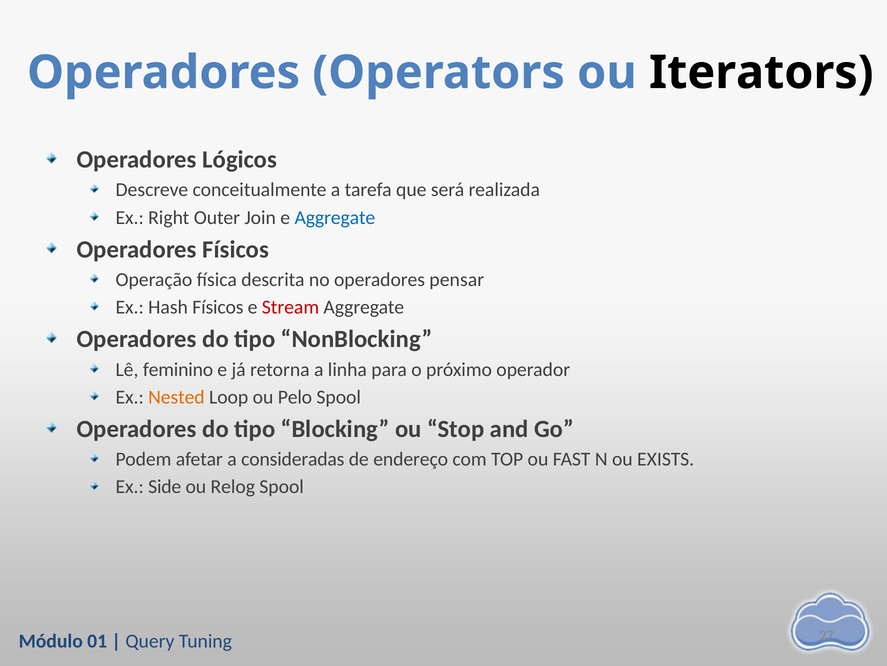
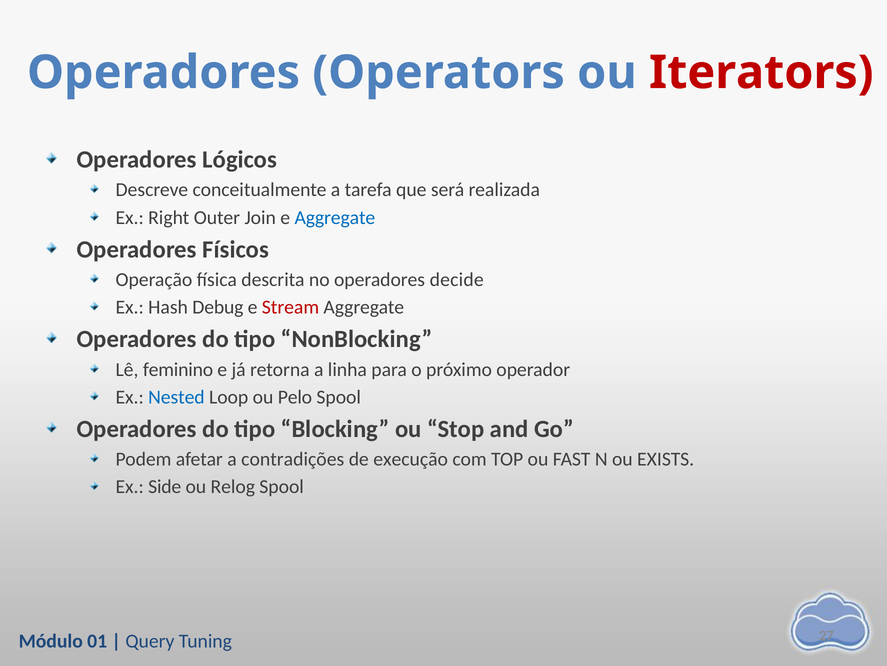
Iterators colour: black -> red (761, 73)
pensar: pensar -> decide (457, 279)
Hash Físicos: Físicos -> Debug (218, 307)
Nested colour: orange -> blue (176, 397)
consideradas: consideradas -> contradições (293, 459)
endereço: endereço -> execução (411, 459)
